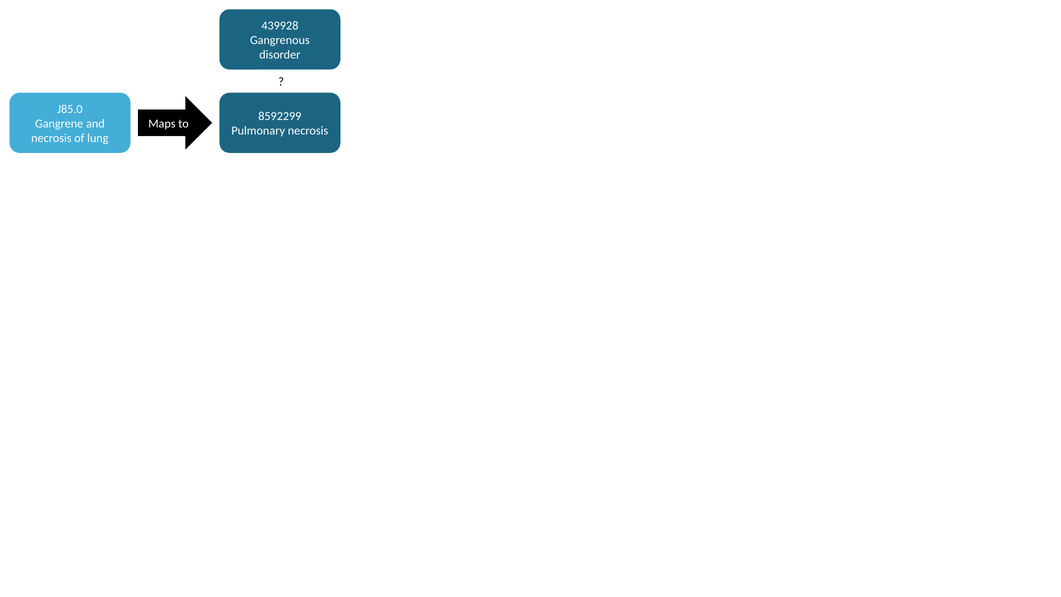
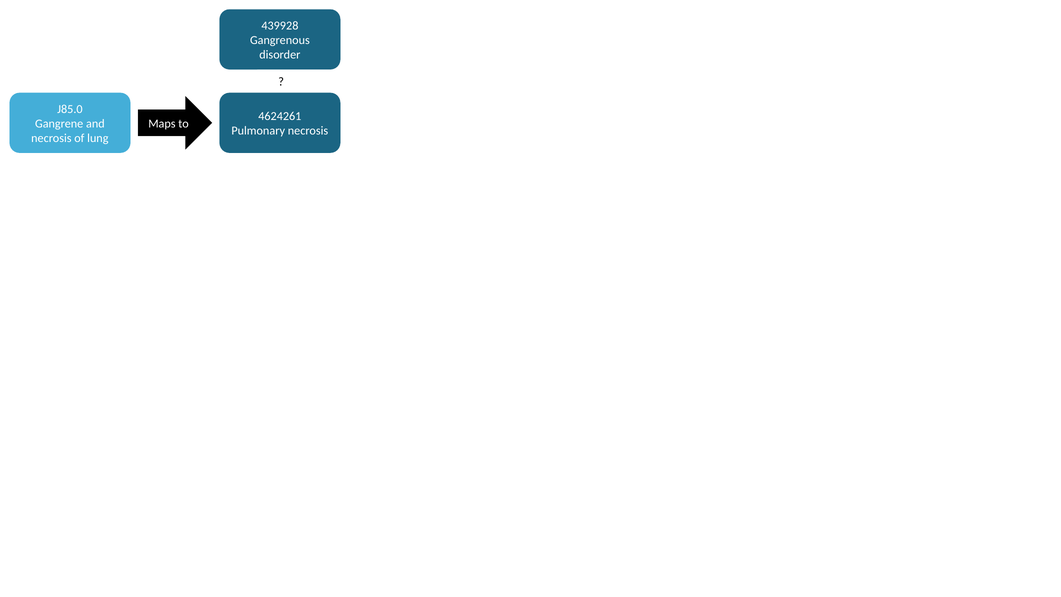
8592299: 8592299 -> 4624261 (280, 116)
